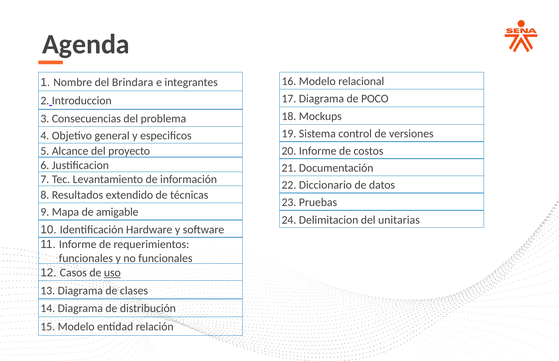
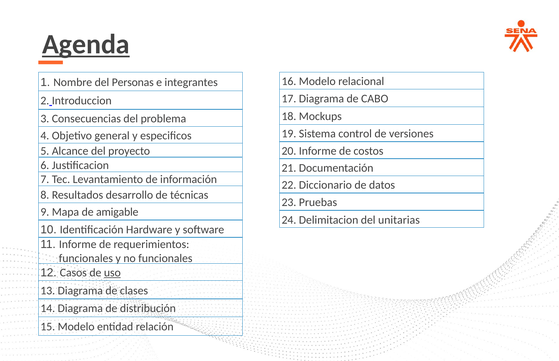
Agenda underline: none -> present (86, 44)
Brindara: Brindara -> Personas (133, 82)
POCO: POCO -> CABO (375, 99)
extendido: extendido -> desarrollo (129, 195)
